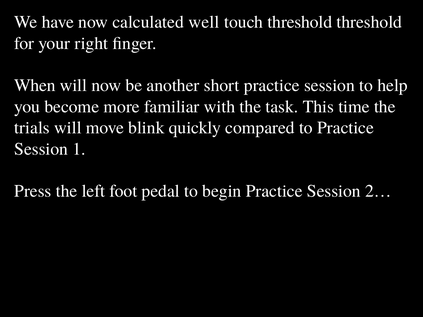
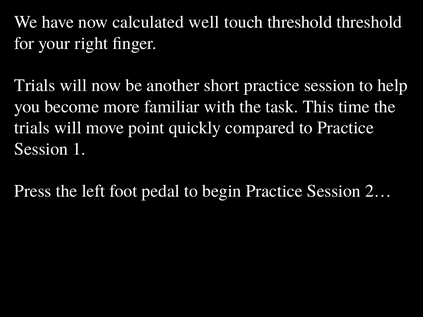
When: When -> Trials (35, 86)
blink: blink -> point (146, 128)
